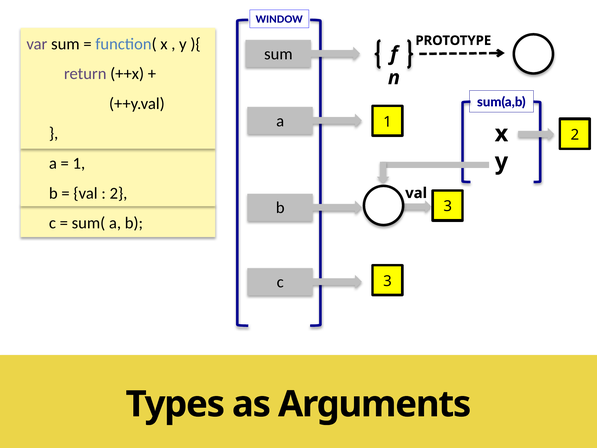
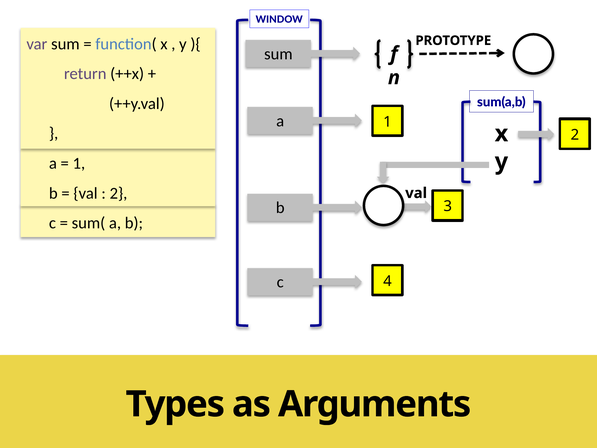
c 3: 3 -> 4 (387, 281)
